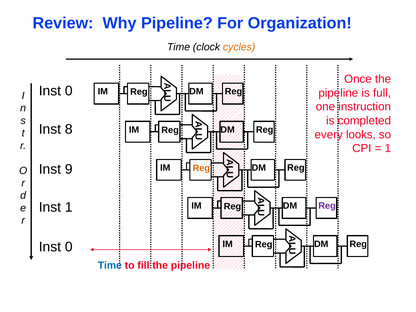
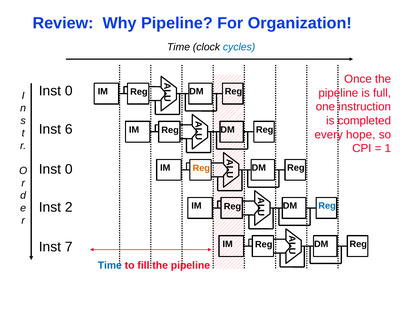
cycles colour: orange -> blue (239, 47)
8: 8 -> 6 (69, 129)
looks: looks -> hope (361, 135)
9: 9 -> 0 (69, 169)
Inst 1: 1 -> 2 (69, 207)
Reg colour: purple -> blue (327, 206)
0: 0 -> 7 (69, 247)
